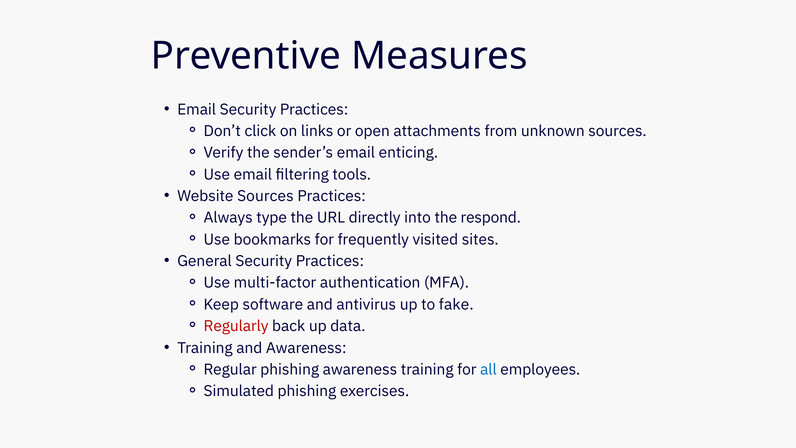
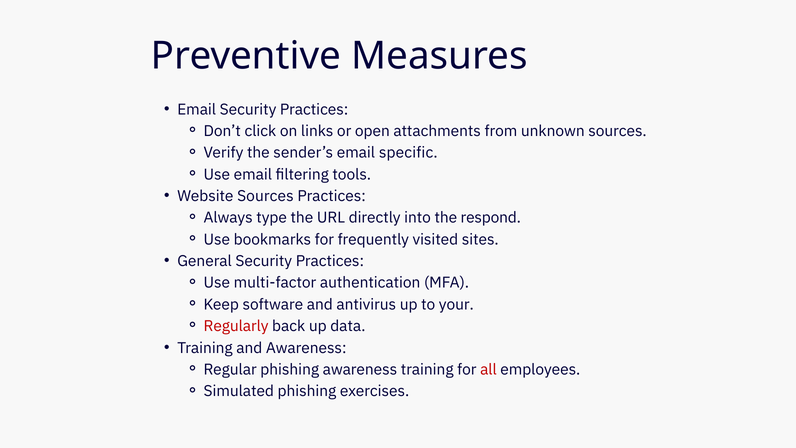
enticing: enticing -> specific (408, 153)
fake: fake -> your (456, 304)
all colour: blue -> red (488, 369)
